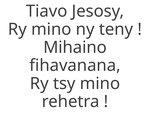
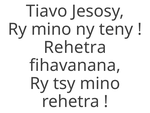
Mihaino: Mihaino -> Rehetra (75, 47)
